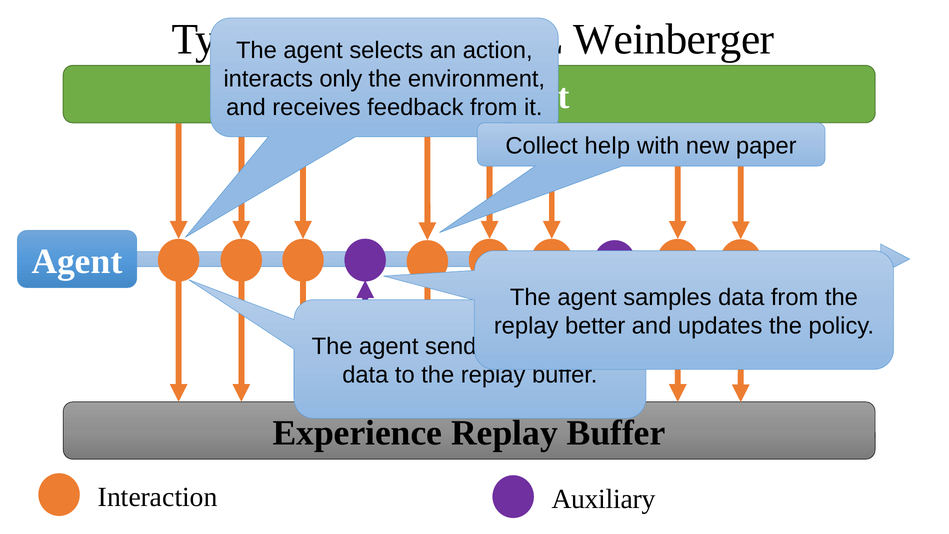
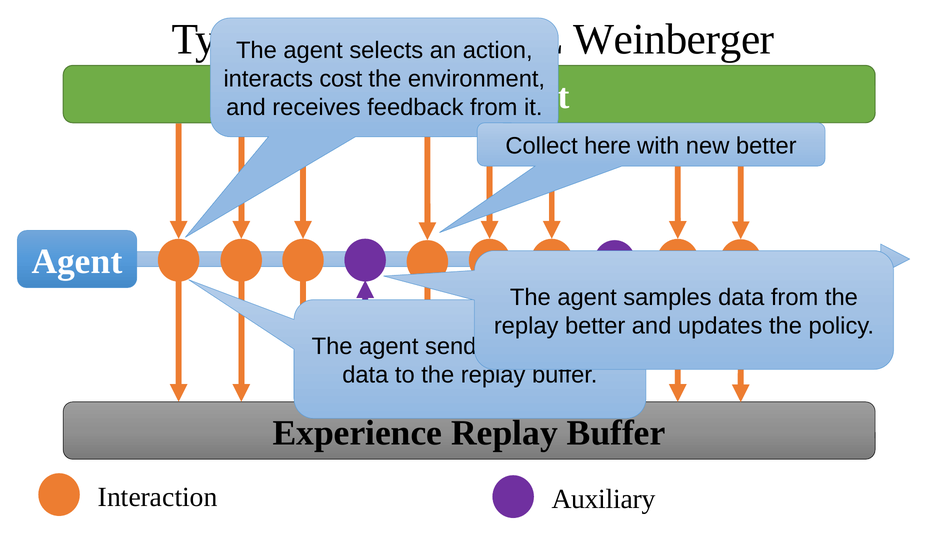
only: only -> cost (341, 79)
help: help -> here (608, 146)
new paper: paper -> better (766, 146)
